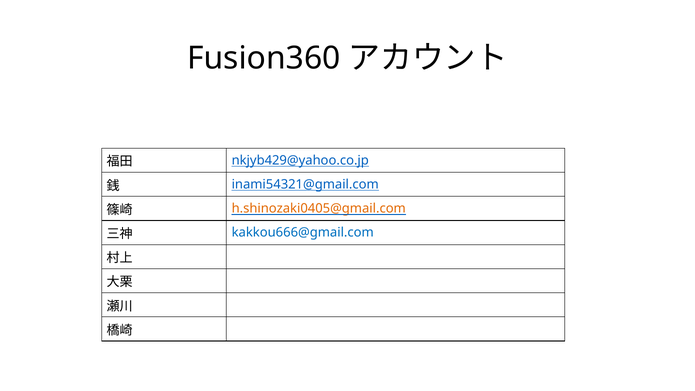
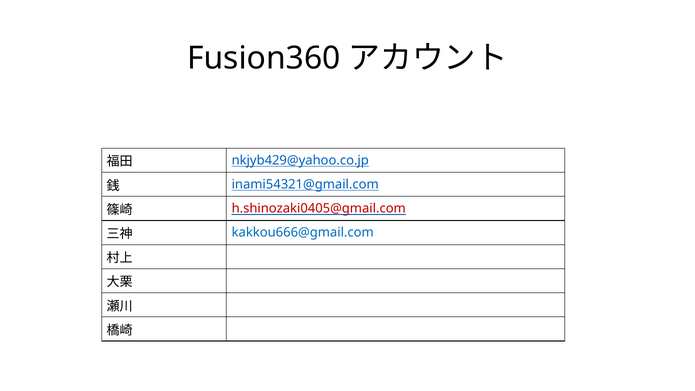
h.shinozaki0405@gmail.com colour: orange -> red (319, 209)
